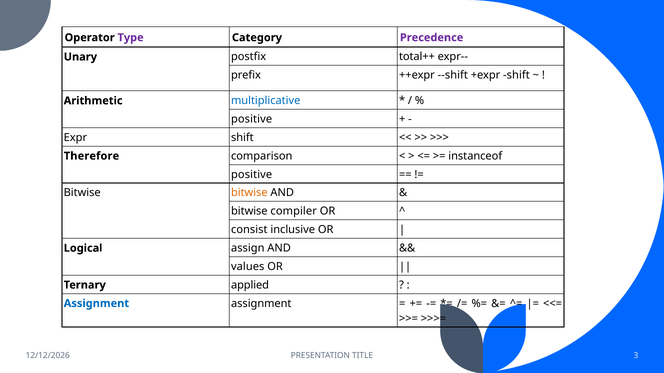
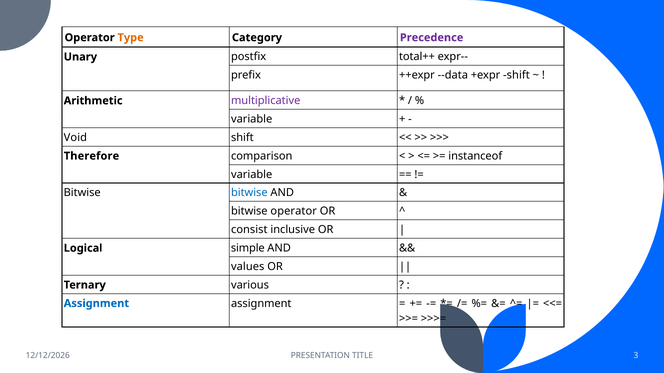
Type colour: purple -> orange (131, 38)
--shift: --shift -> --data (453, 75)
multiplicative colour: blue -> purple (266, 101)
positive: positive -> variable (252, 119)
Expr: Expr -> Void (75, 138)
positive: positive -> variable (252, 175)
bitwise colour: orange -> blue (249, 193)
bitwise compiler: compiler -> operator (294, 212)
assign: assign -> simple (248, 248)
applied: applied -> various (250, 285)
